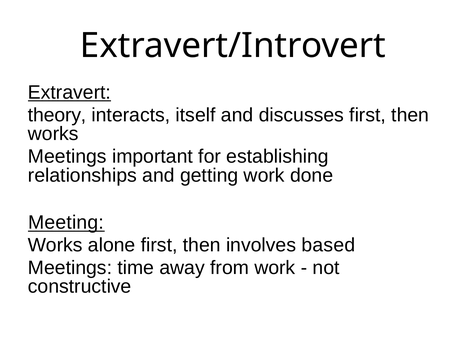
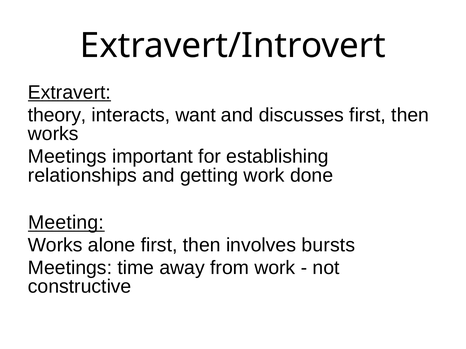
itself: itself -> want (196, 115)
based: based -> bursts (328, 245)
